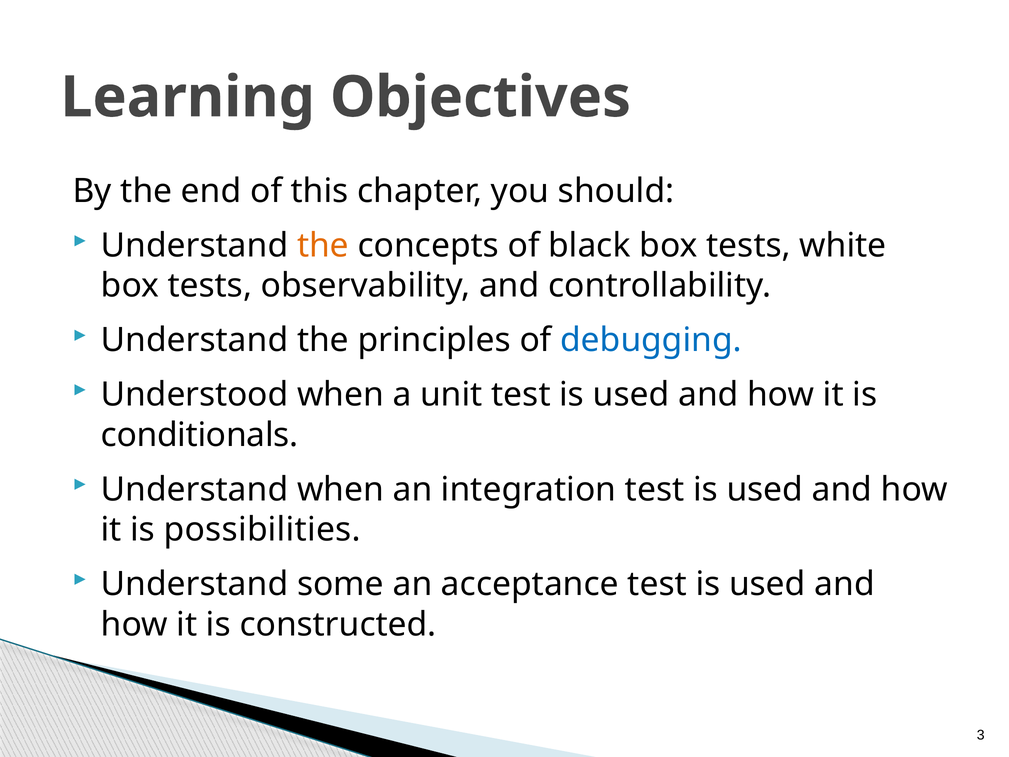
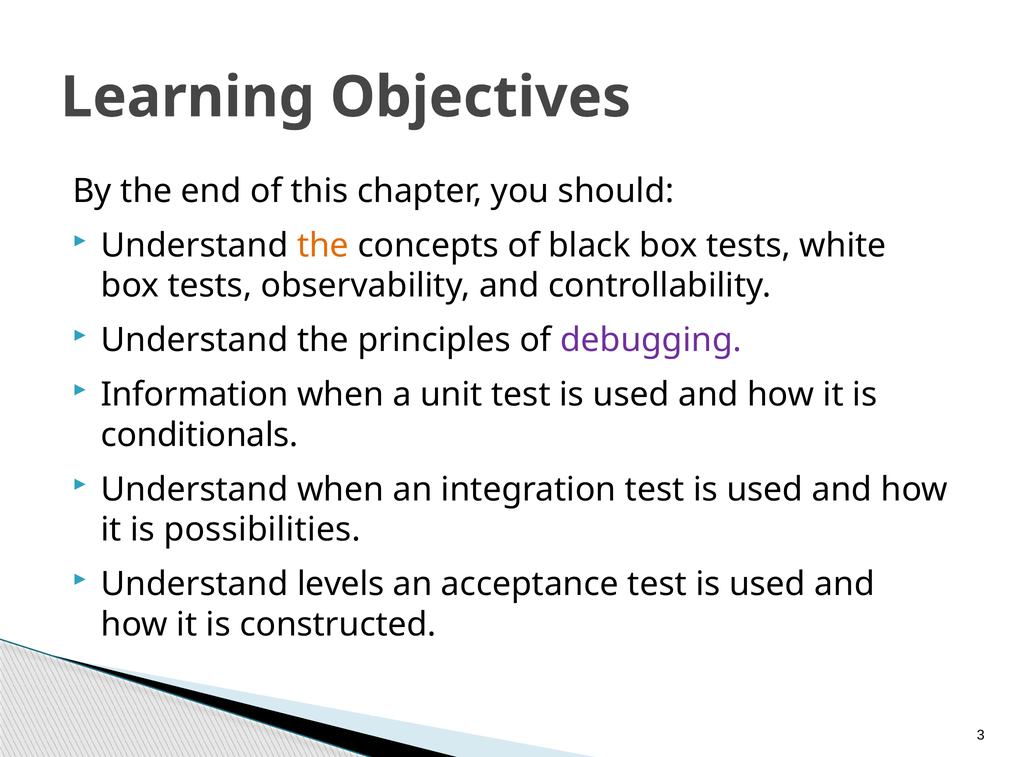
debugging colour: blue -> purple (651, 340)
Understood: Understood -> Information (195, 395)
some: some -> levels (341, 584)
